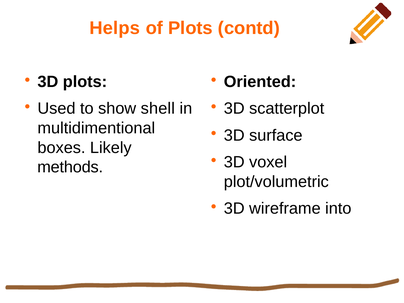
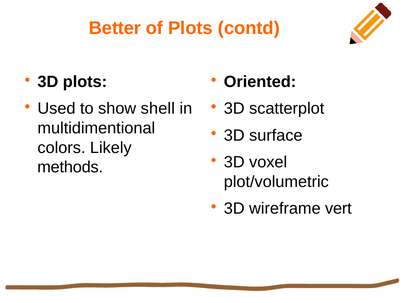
Helps: Helps -> Better (115, 28)
boxes: boxes -> colors (61, 148)
into: into -> vert (338, 208)
